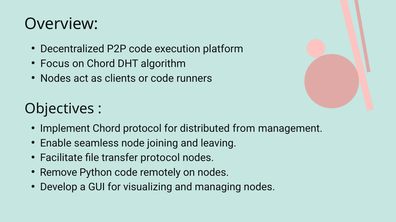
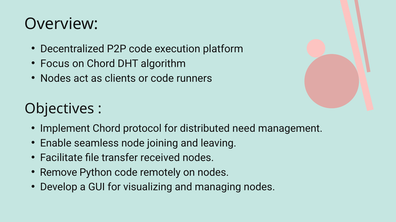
from: from -> need (244, 129)
transfer protocol: protocol -> received (160, 158)
